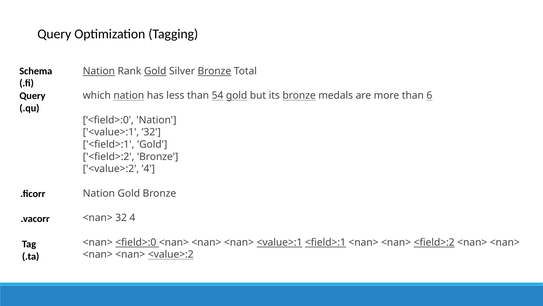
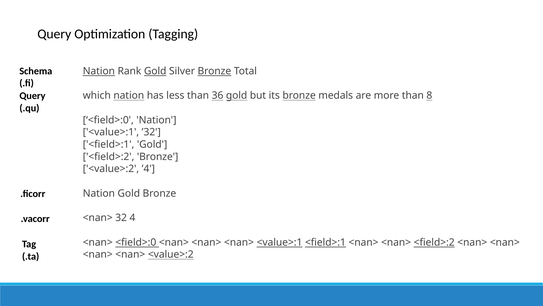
54: 54 -> 36 (218, 95)
6: 6 -> 8 (429, 95)
